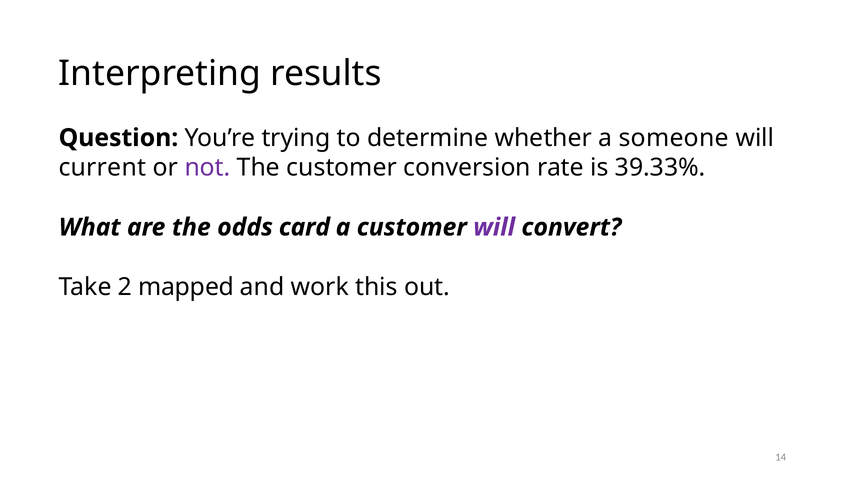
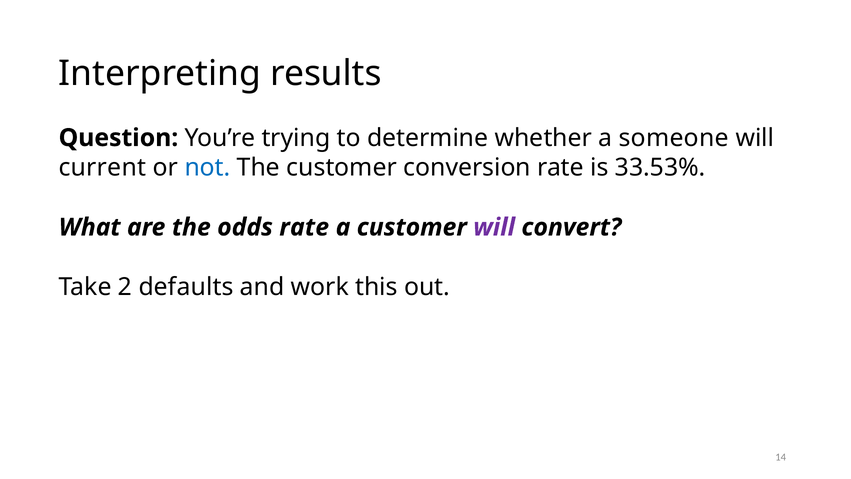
not colour: purple -> blue (208, 168)
39.33%: 39.33% -> 33.53% (660, 168)
odds card: card -> rate (304, 227)
mapped: mapped -> defaults (186, 287)
